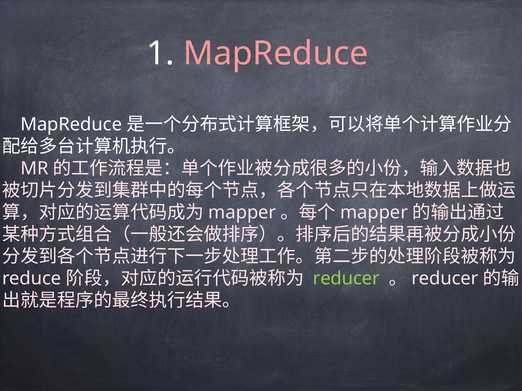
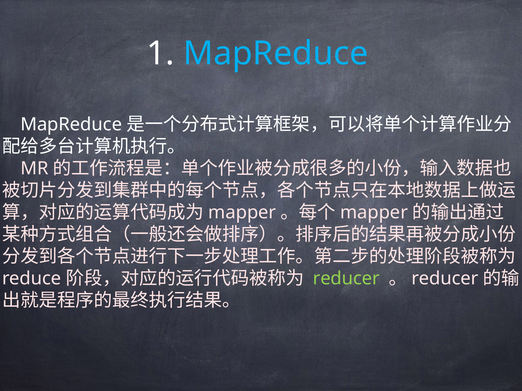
MapReduce colour: pink -> light blue (276, 54)
